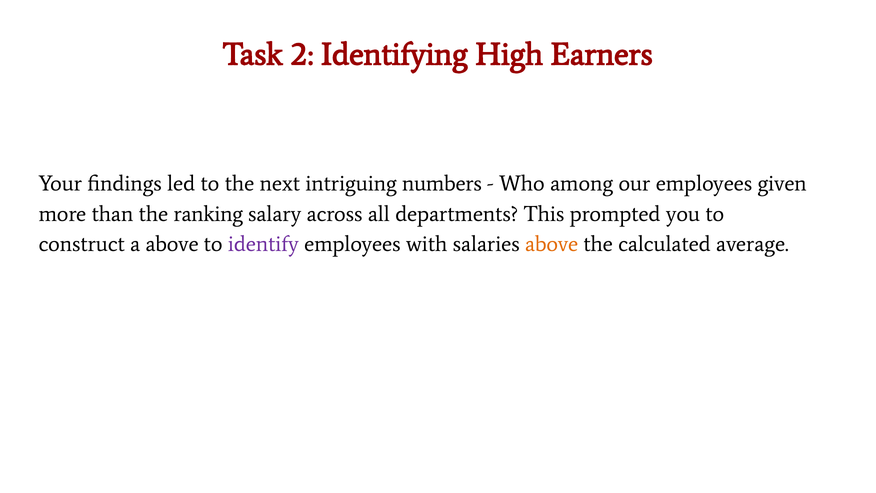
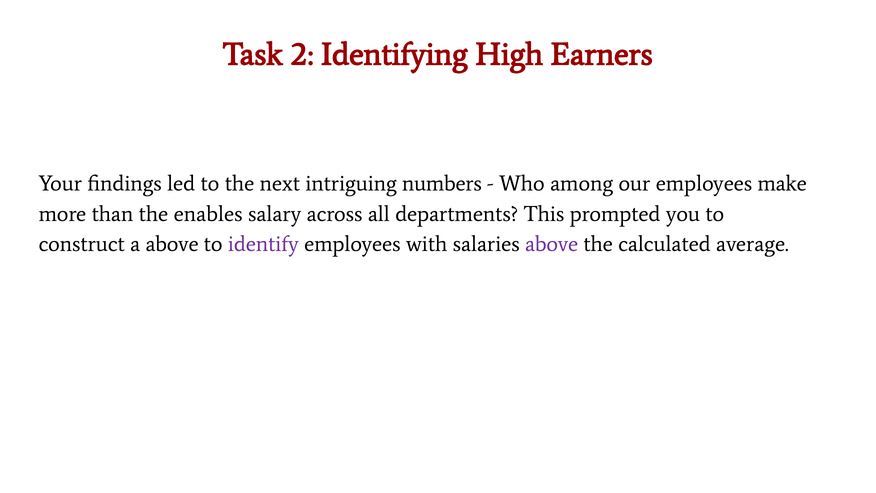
given: given -> make (782, 184)
ranking: ranking -> enables (208, 214)
above colour: orange -> purple (552, 244)
